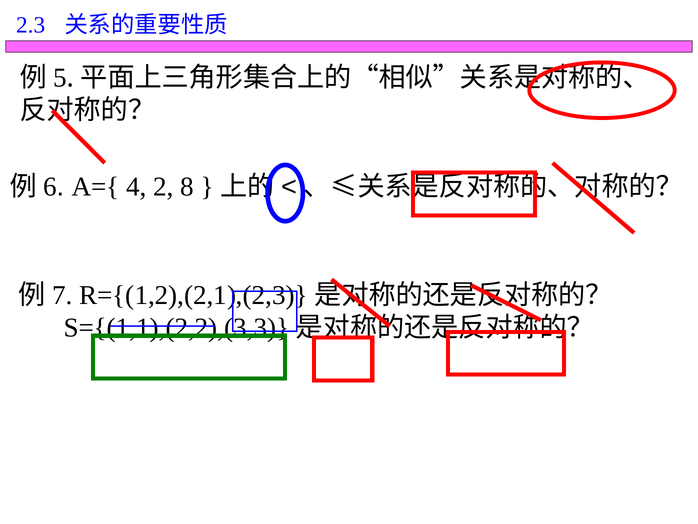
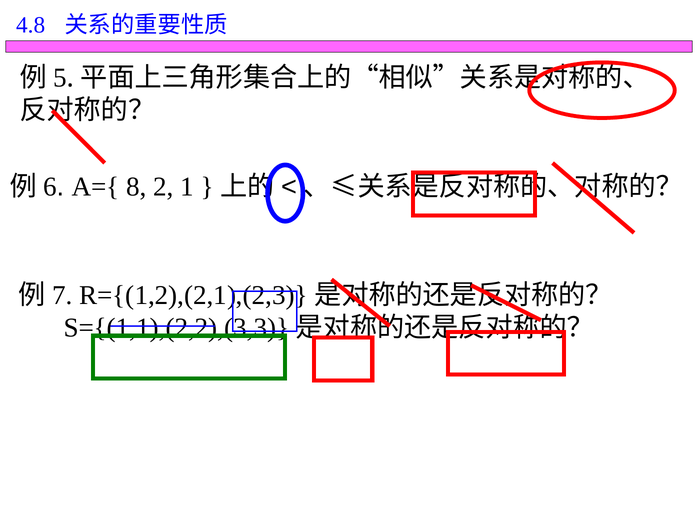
2.3: 2.3 -> 4.8 (31, 25)
4: 4 -> 8 (136, 187)
8: 8 -> 1 (187, 187)
